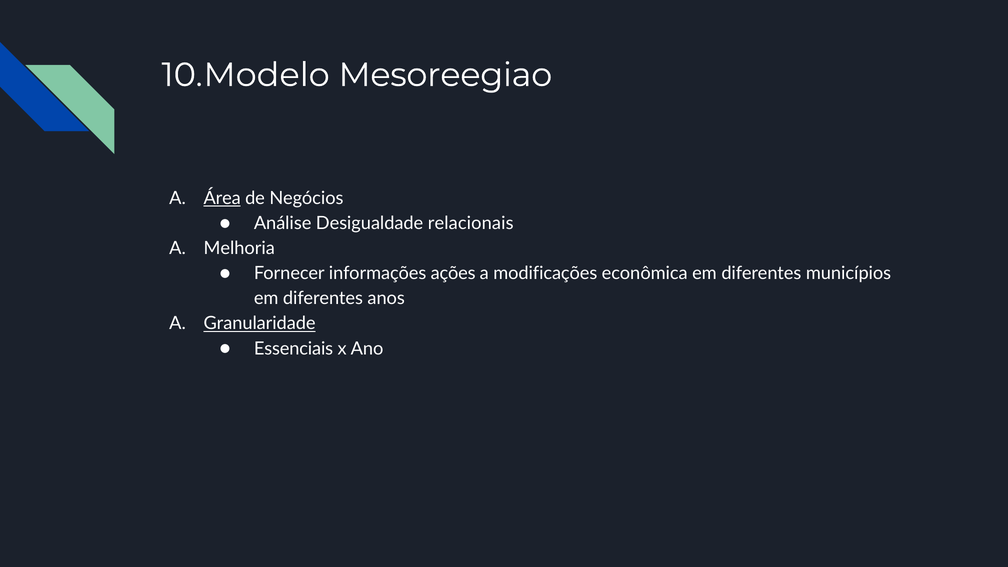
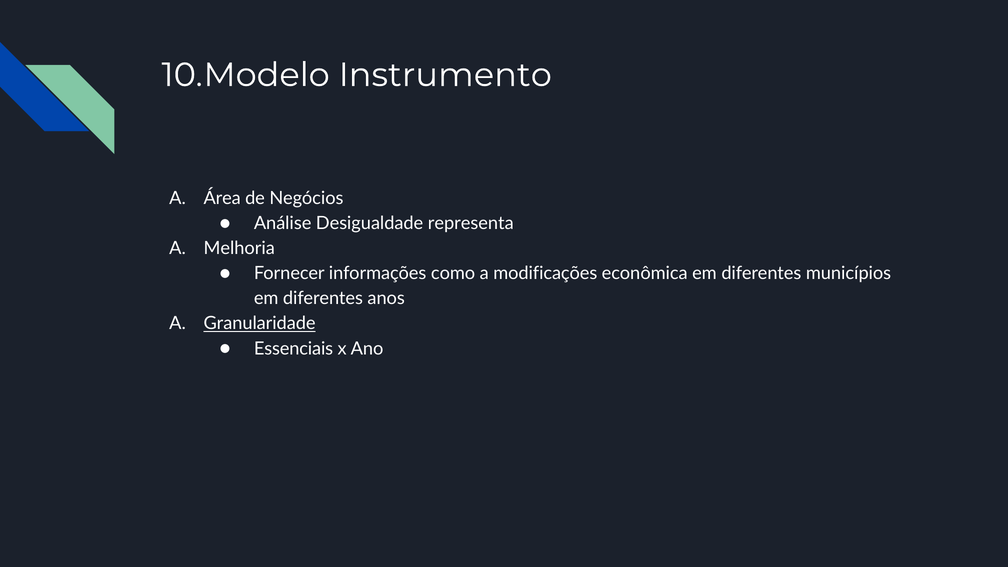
Mesoreegiao: Mesoreegiao -> Instrumento (445, 75)
Área underline: present -> none (222, 198)
relacionais: relacionais -> representa (471, 223)
ações: ações -> como (453, 273)
